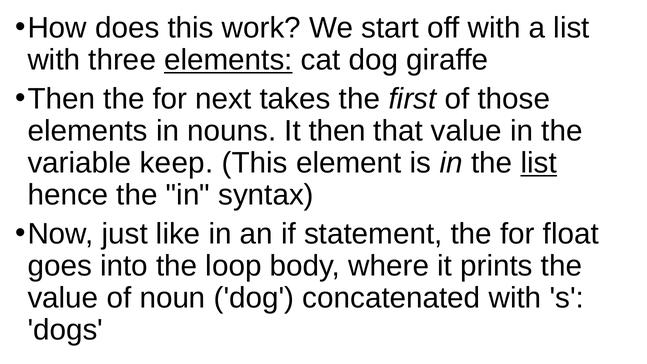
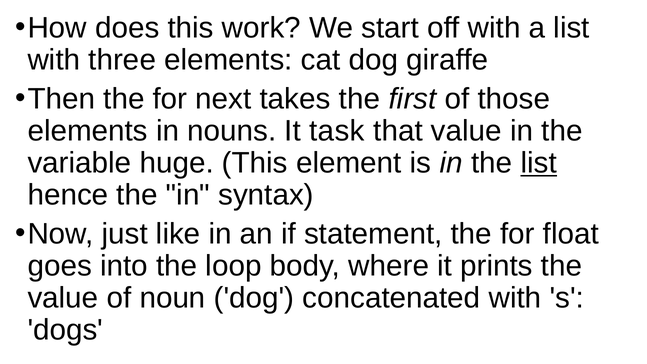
elements underline: present -> none (228, 60)
It then: then -> task (337, 131)
keep: keep -> huge (177, 163)
